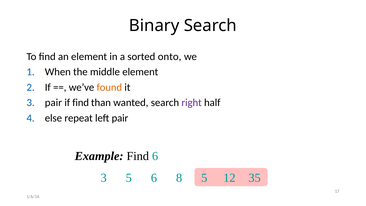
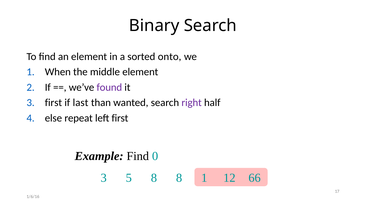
found colour: orange -> purple (109, 87)
3 pair: pair -> first (53, 103)
if find: find -> last (81, 103)
left pair: pair -> first (120, 118)
Find 6: 6 -> 0 (155, 156)
5 6: 6 -> 8 (154, 178)
8 5: 5 -> 1 (204, 178)
35: 35 -> 66 (255, 178)
